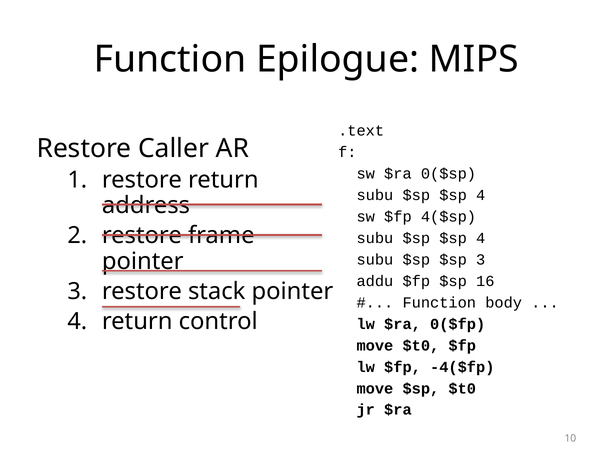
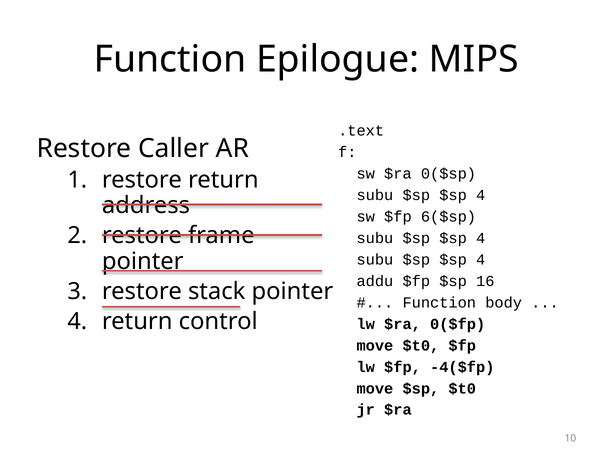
4($sp: 4($sp -> 6($sp (448, 217)
3: 3 -> 4 (481, 260)
